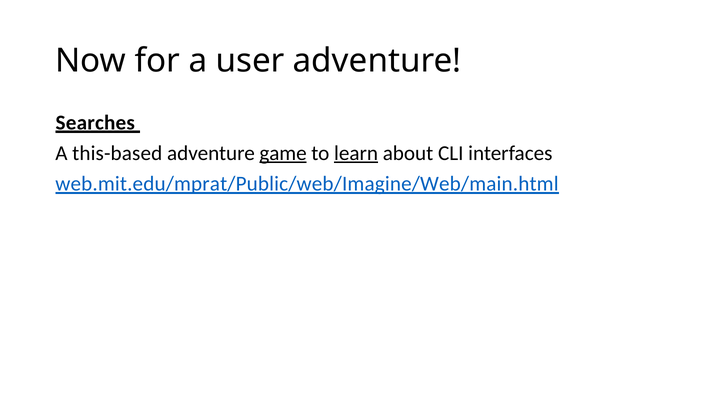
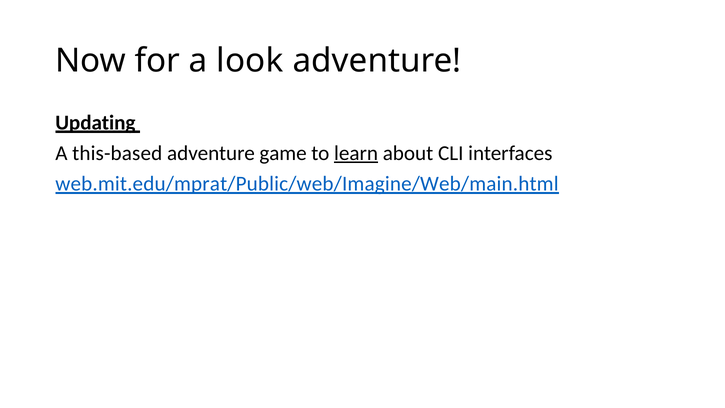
user: user -> look (250, 61)
Searches: Searches -> Updating (95, 123)
game underline: present -> none (283, 153)
